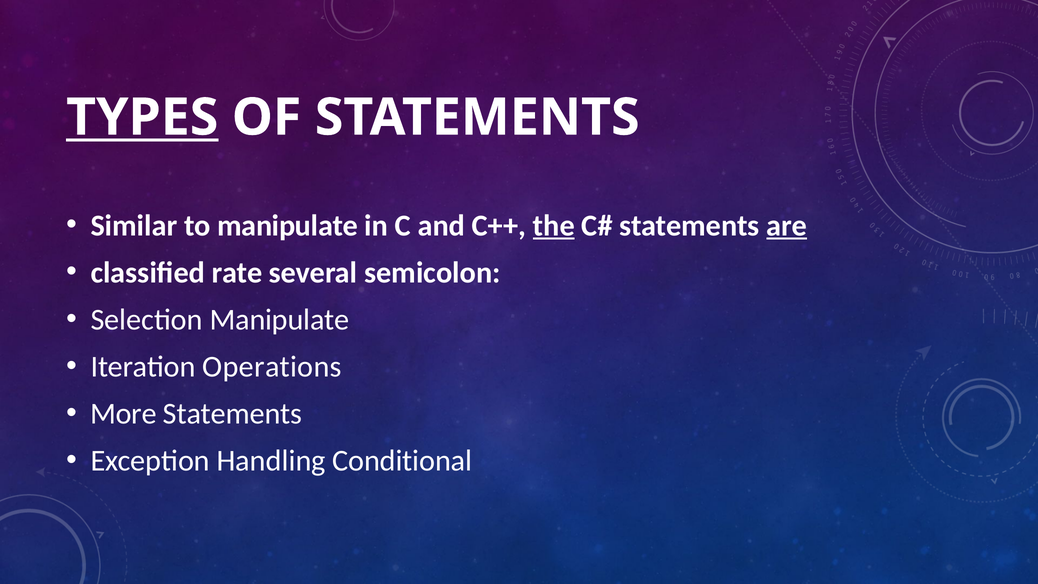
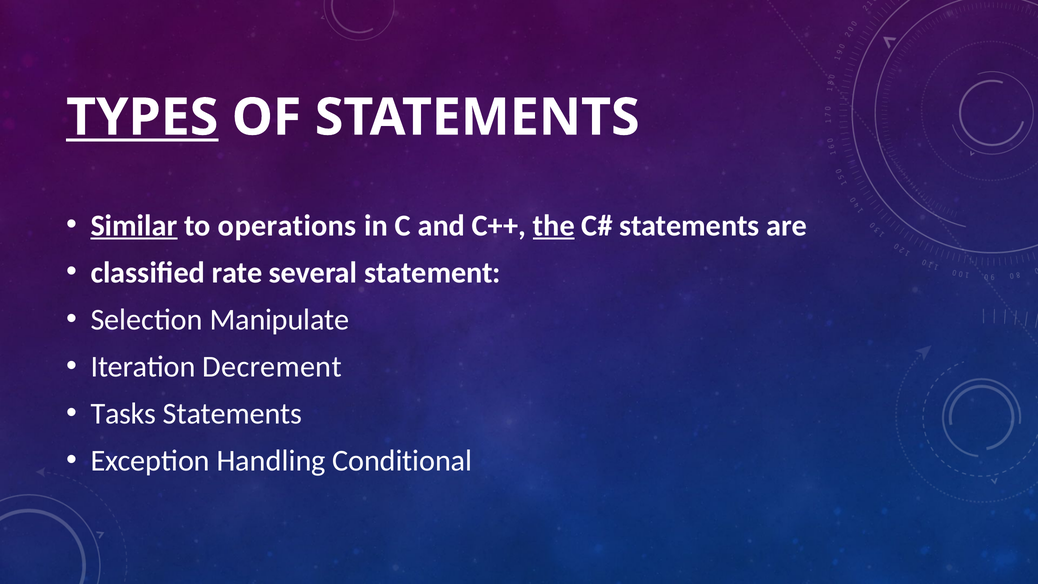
Similar underline: none -> present (134, 225)
to manipulate: manipulate -> operations (287, 225)
are underline: present -> none (787, 225)
semicolon: semicolon -> statement (432, 273)
Operations: Operations -> Decrement (272, 367)
More: More -> Tasks (123, 414)
